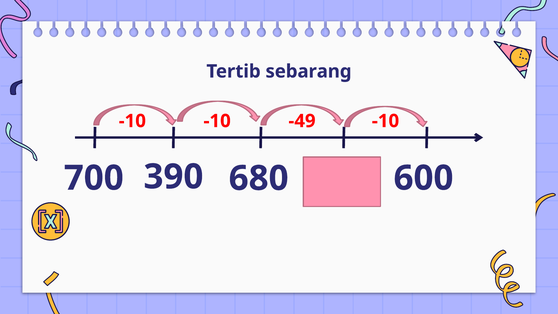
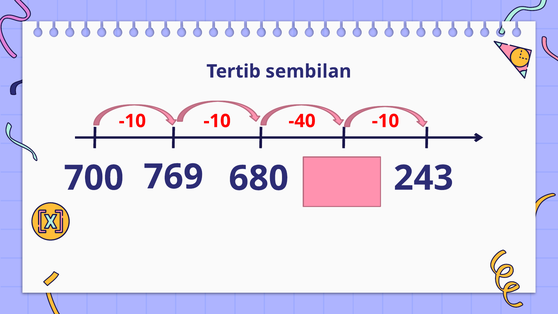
sebarang: sebarang -> sembilan (308, 71)
-49: -49 -> -40 (302, 121)
390: 390 -> 769 (173, 177)
600: 600 -> 243 (424, 178)
